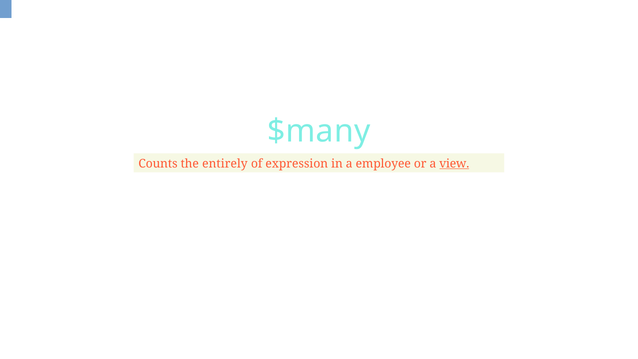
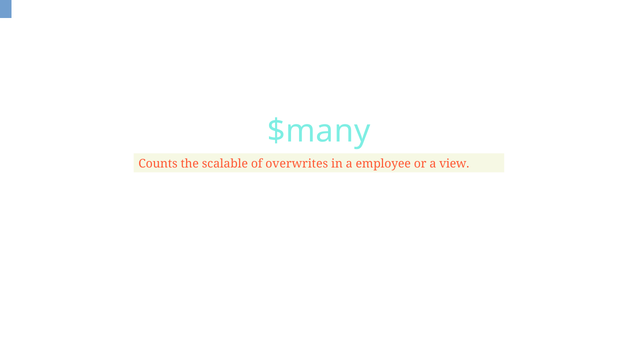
entirely: entirely -> scalable (225, 164)
expression: expression -> overwrites (297, 164)
view underline: present -> none (454, 164)
